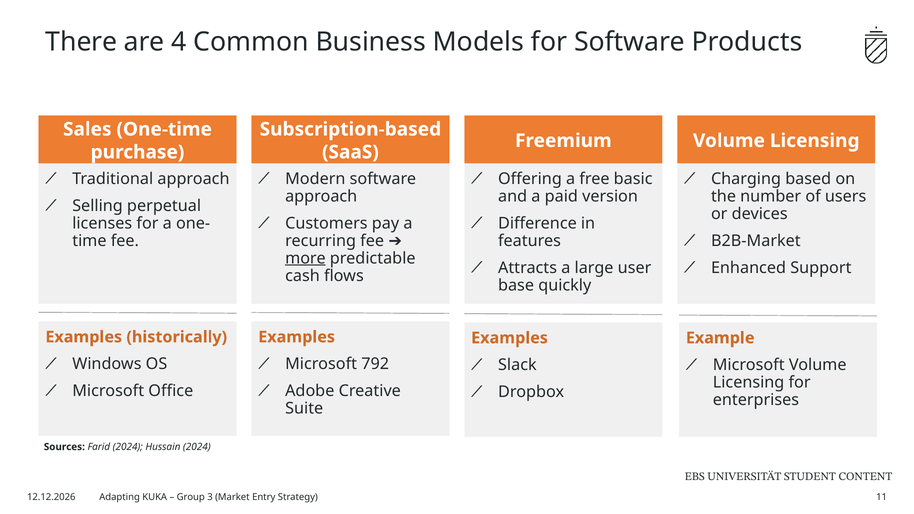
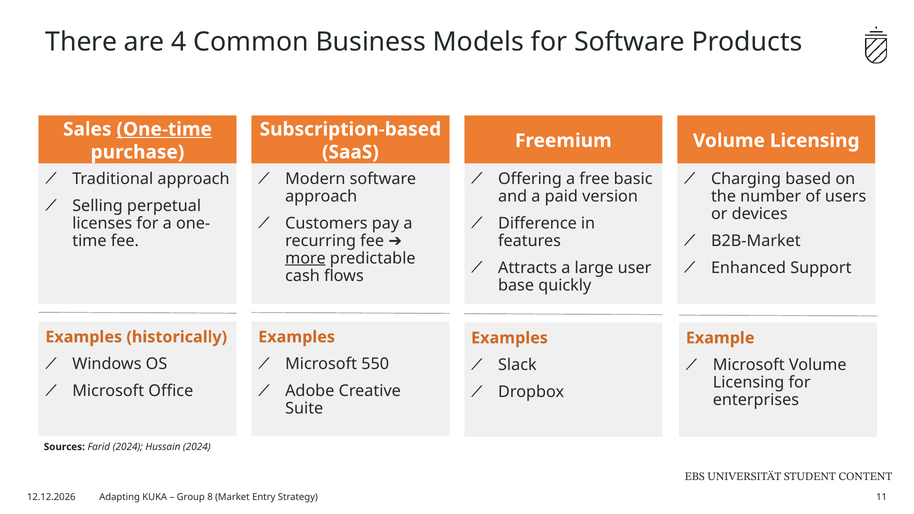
One-time underline: none -> present (164, 129)
792: 792 -> 550 (375, 364)
3: 3 -> 8 (210, 497)
